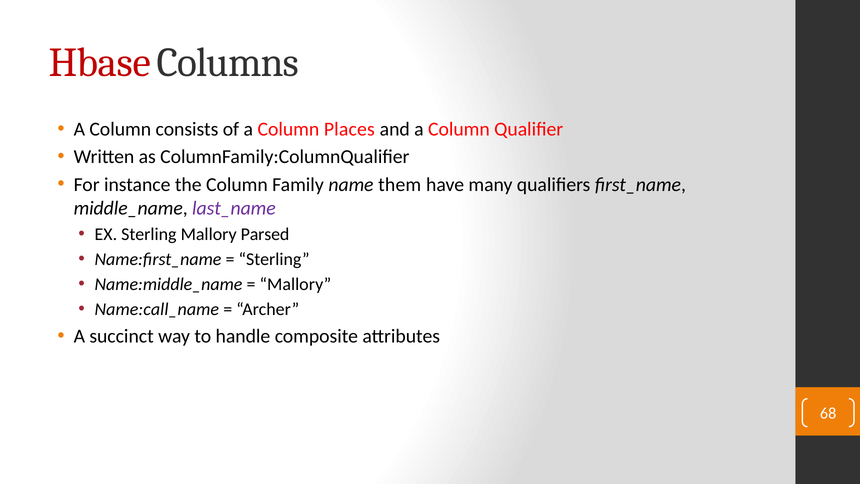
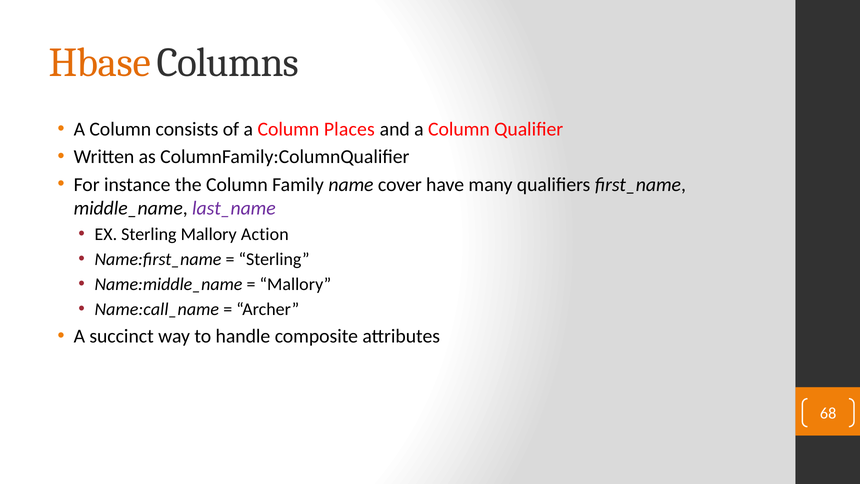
Hbase colour: red -> orange (100, 63)
them: them -> cover (400, 184)
Parsed: Parsed -> Action (265, 234)
